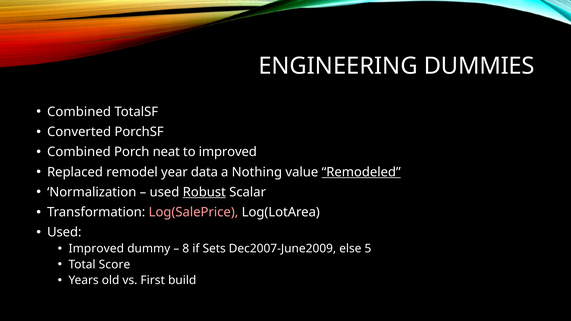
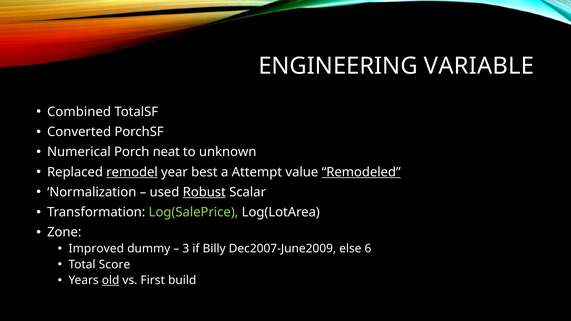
DUMMIES: DUMMIES -> VARIABLE (479, 66)
Combined: Combined -> Numerical (79, 152)
to improved: improved -> unknown (228, 152)
remodel underline: none -> present (132, 172)
data: data -> best (204, 172)
Nothing: Nothing -> Attempt (257, 172)
Log(SalePrice colour: pink -> light green (193, 212)
Used: Used -> Zone (64, 232)
8: 8 -> 3 (186, 249)
Sets: Sets -> Billy (214, 249)
5: 5 -> 6 (368, 249)
old underline: none -> present (111, 280)
